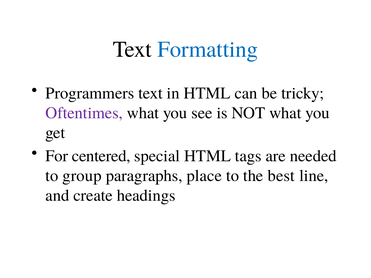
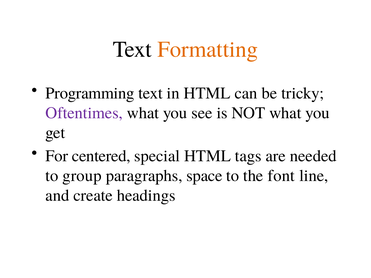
Formatting colour: blue -> orange (208, 49)
Programmers: Programmers -> Programming (90, 93)
place: place -> space (204, 176)
best: best -> font (281, 176)
